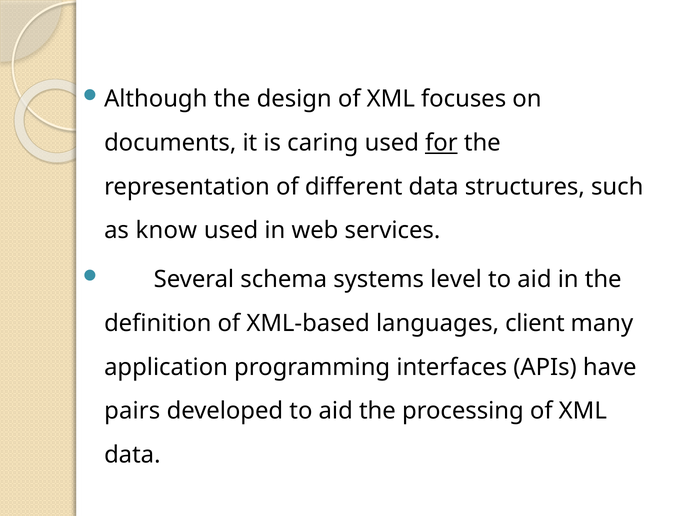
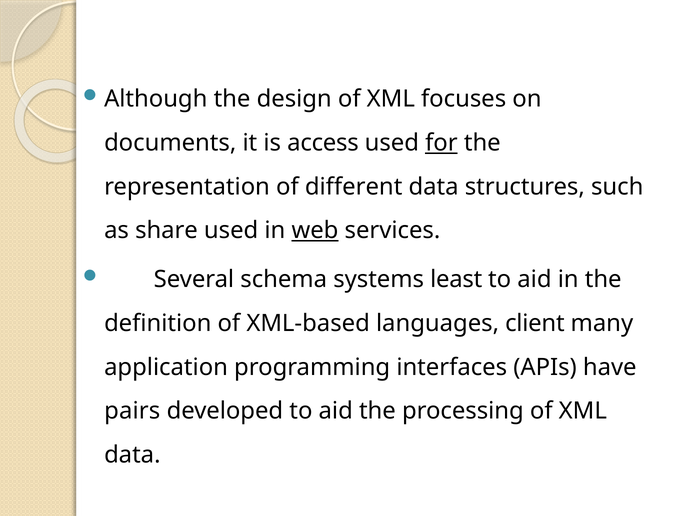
caring: caring -> access (323, 143)
know: know -> share (166, 231)
web underline: none -> present (315, 231)
level: level -> least (456, 280)
